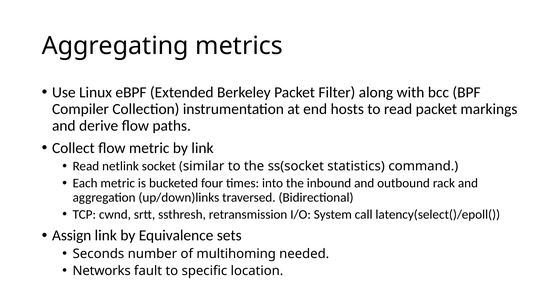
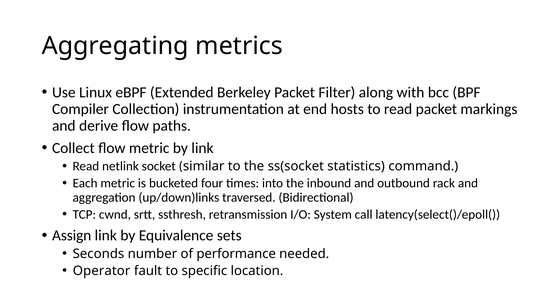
multihoming: multihoming -> performance (236, 254)
Networks: Networks -> Operator (102, 271)
